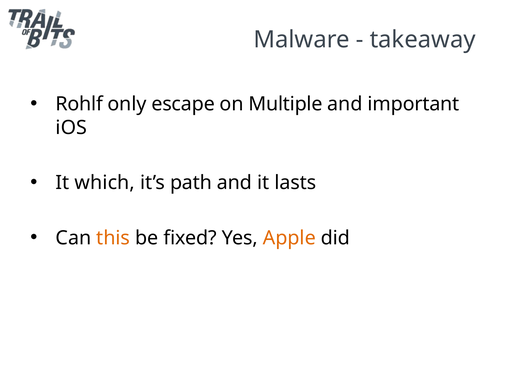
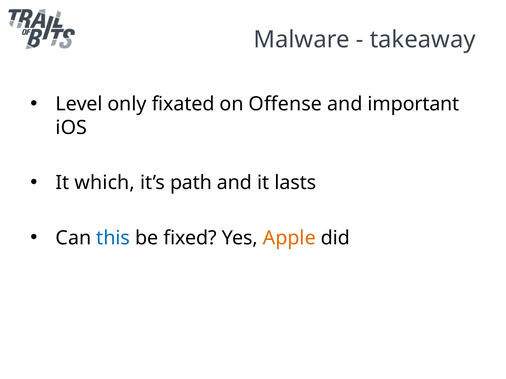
Rohlf: Rohlf -> Level (79, 104)
escape: escape -> fixated (183, 104)
Multiple: Multiple -> Offense (285, 104)
this colour: orange -> blue (113, 238)
